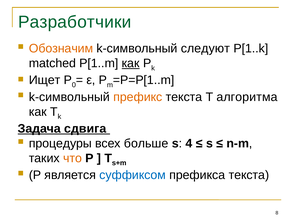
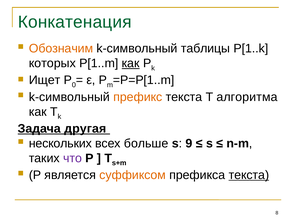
Разработчики: Разработчики -> Конкатенация (75, 22)
следуют: следуют -> таблицы (205, 48)
matched: matched -> которых (52, 63)
сдвига: сдвига -> другая (85, 129)
процедуры: процедуры -> нескольких (60, 143)
4: 4 -> 9 (189, 143)
что colour: orange -> purple (72, 158)
суффиксом colour: blue -> orange (133, 175)
текста underline: none -> present (249, 175)
